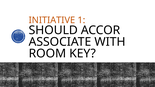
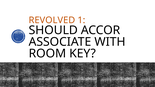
INITIATIVE: INITIATIVE -> REVOLVED (52, 20)
